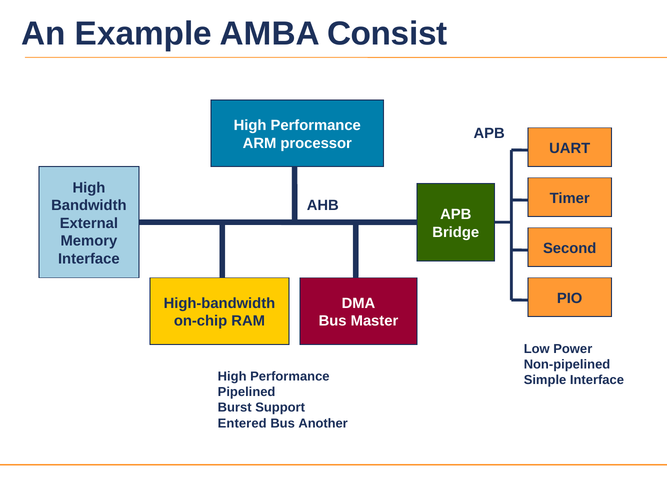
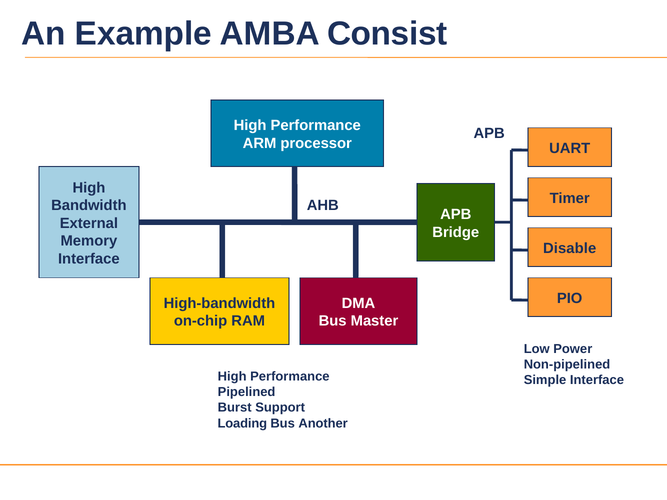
Second: Second -> Disable (570, 248)
Entered: Entered -> Loading (242, 423)
